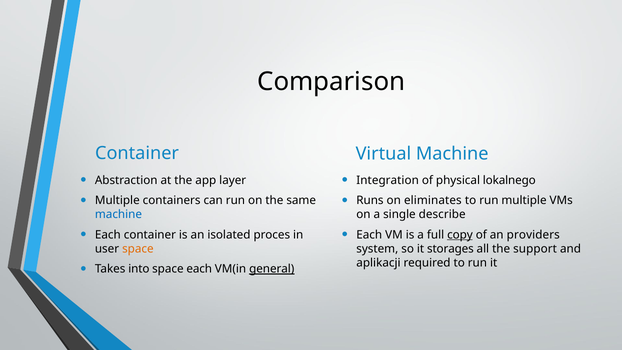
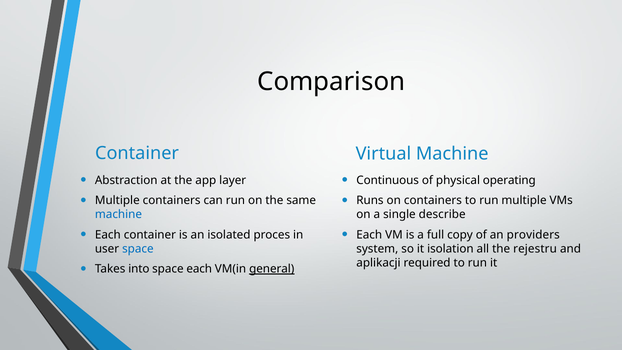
Integration: Integration -> Continuous (388, 180)
lokalnego: lokalnego -> operating (509, 180)
on eliminates: eliminates -> containers (433, 201)
copy underline: present -> none (460, 235)
space colour: orange -> blue (138, 249)
storages: storages -> isolation (450, 249)
support: support -> rejestru (535, 249)
